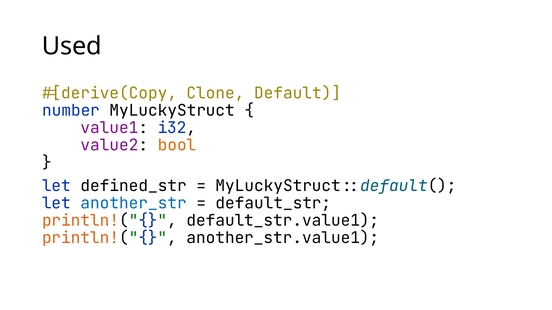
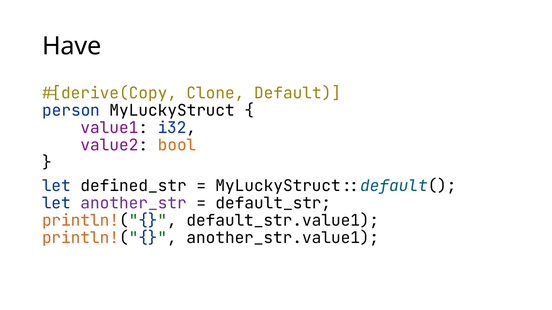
Used: Used -> Have (72, 46)
number: number -> person (71, 111)
another_str colour: blue -> purple (134, 203)
